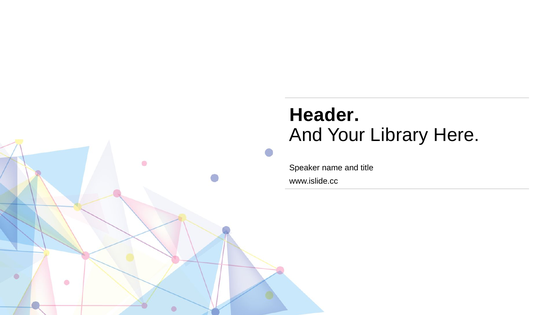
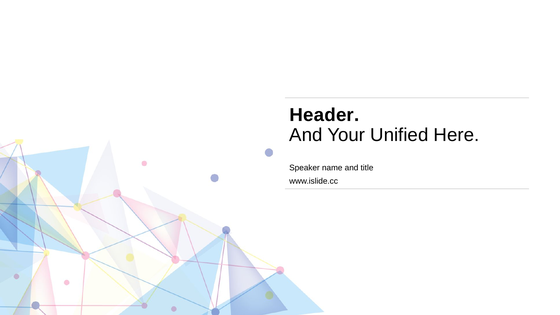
Library: Library -> Unified (399, 135)
